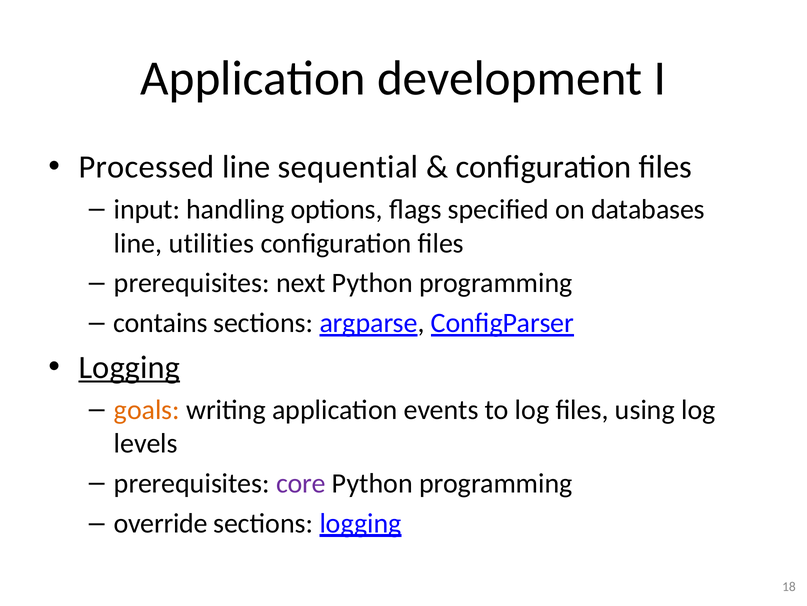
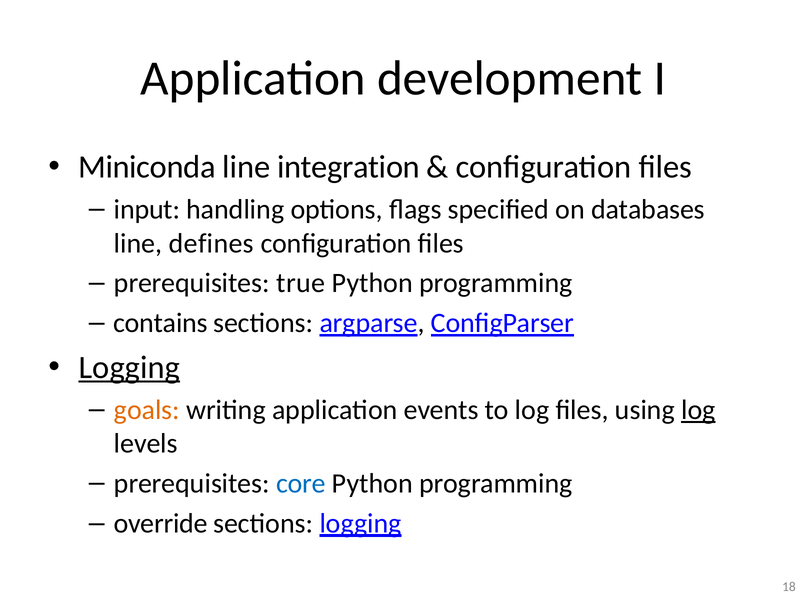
Processed: Processed -> Miniconda (147, 167)
sequential: sequential -> integration (348, 167)
utilities: utilities -> defines (211, 243)
next: next -> true (301, 283)
log underline: none -> present (698, 409)
core colour: purple -> blue (301, 483)
